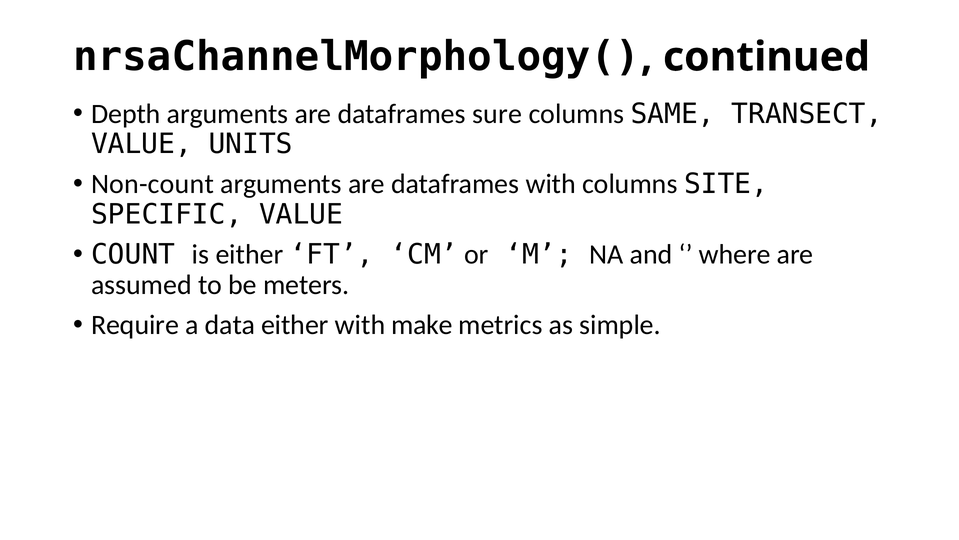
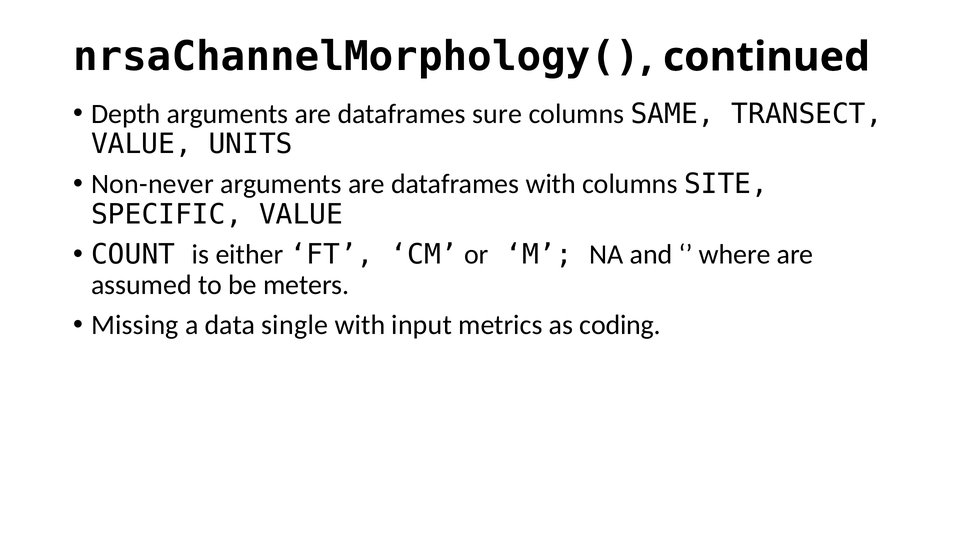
Non-count: Non-count -> Non-never (152, 184)
Require: Require -> Missing (135, 325)
data either: either -> single (295, 325)
make: make -> input (422, 325)
simple: simple -> coding (620, 325)
